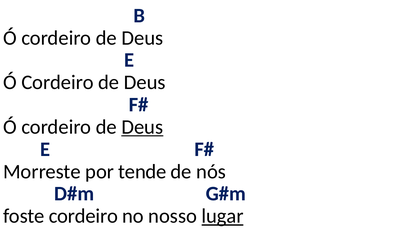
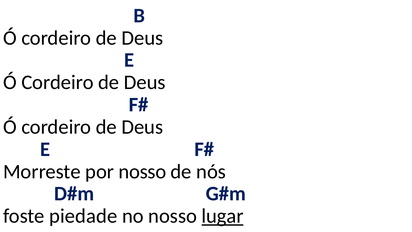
Deus underline: present -> none (142, 127)
por tende: tende -> nosso (142, 171)
foste cordeiro: cordeiro -> piedade (83, 216)
